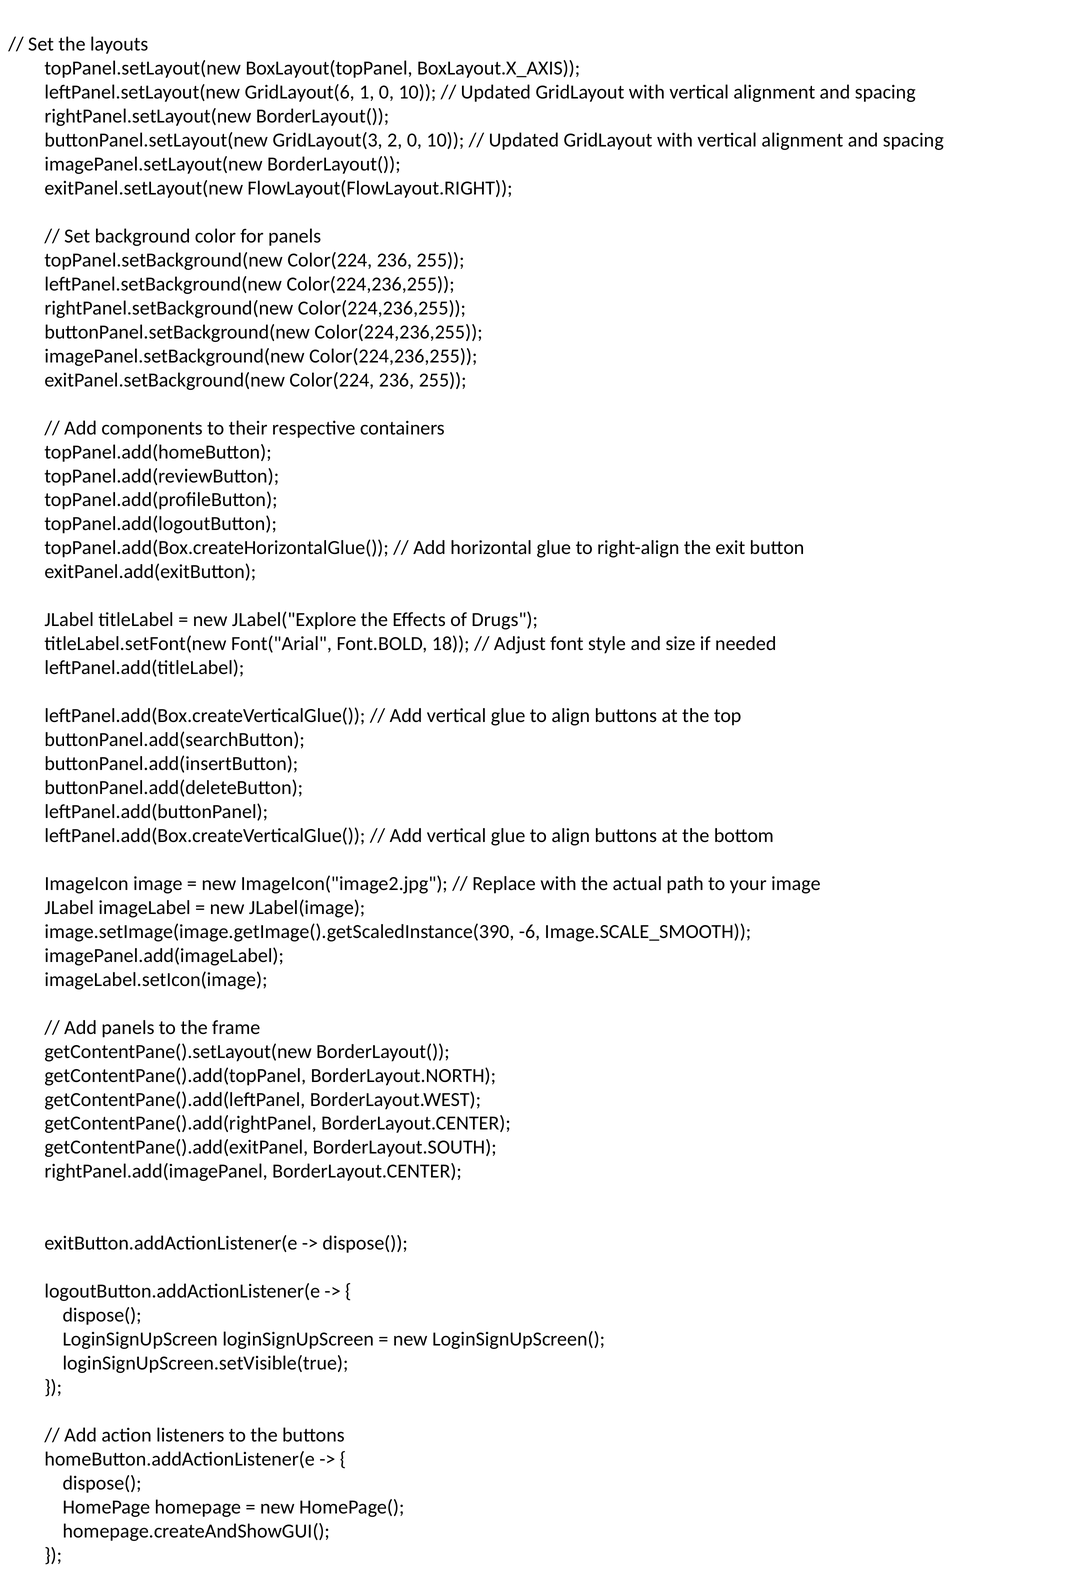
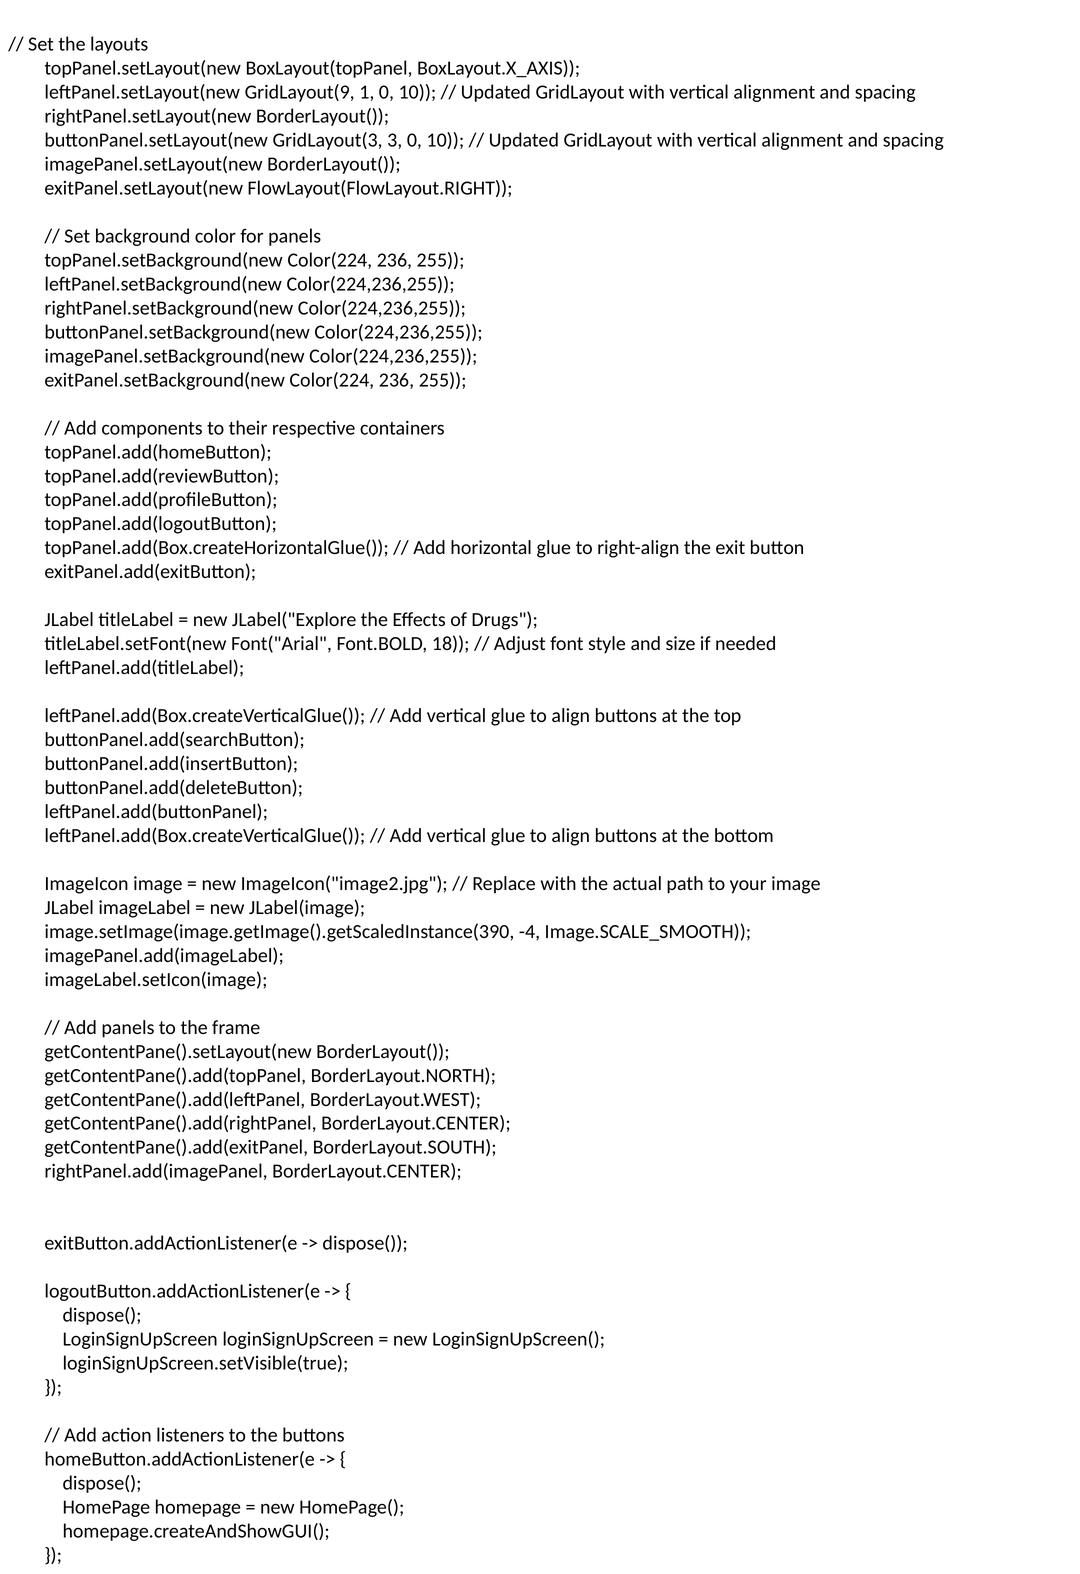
GridLayout(6: GridLayout(6 -> GridLayout(9 (300, 92)
2: 2 -> 3 (395, 140)
-6: -6 -> -4 (530, 931)
